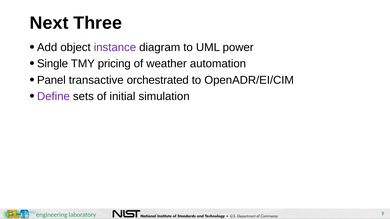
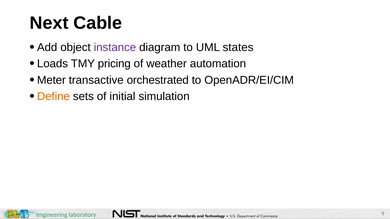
Three: Three -> Cable (98, 23)
power: power -> states (238, 47)
Single: Single -> Loads (53, 64)
Panel: Panel -> Meter (51, 80)
Define colour: purple -> orange (53, 97)
